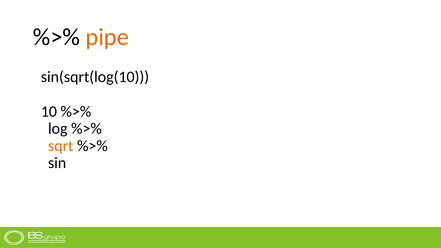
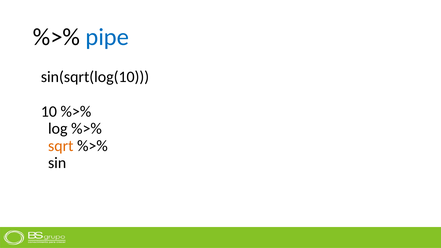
pipe colour: orange -> blue (107, 37)
